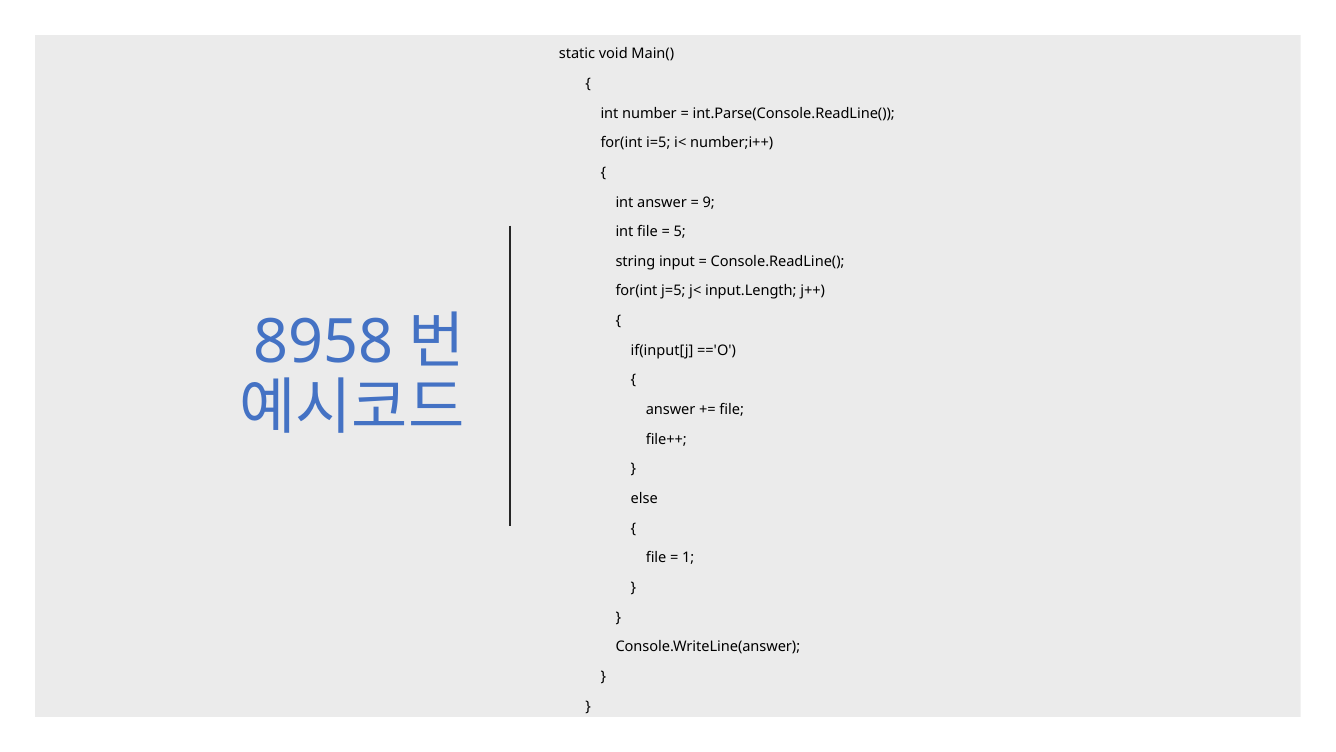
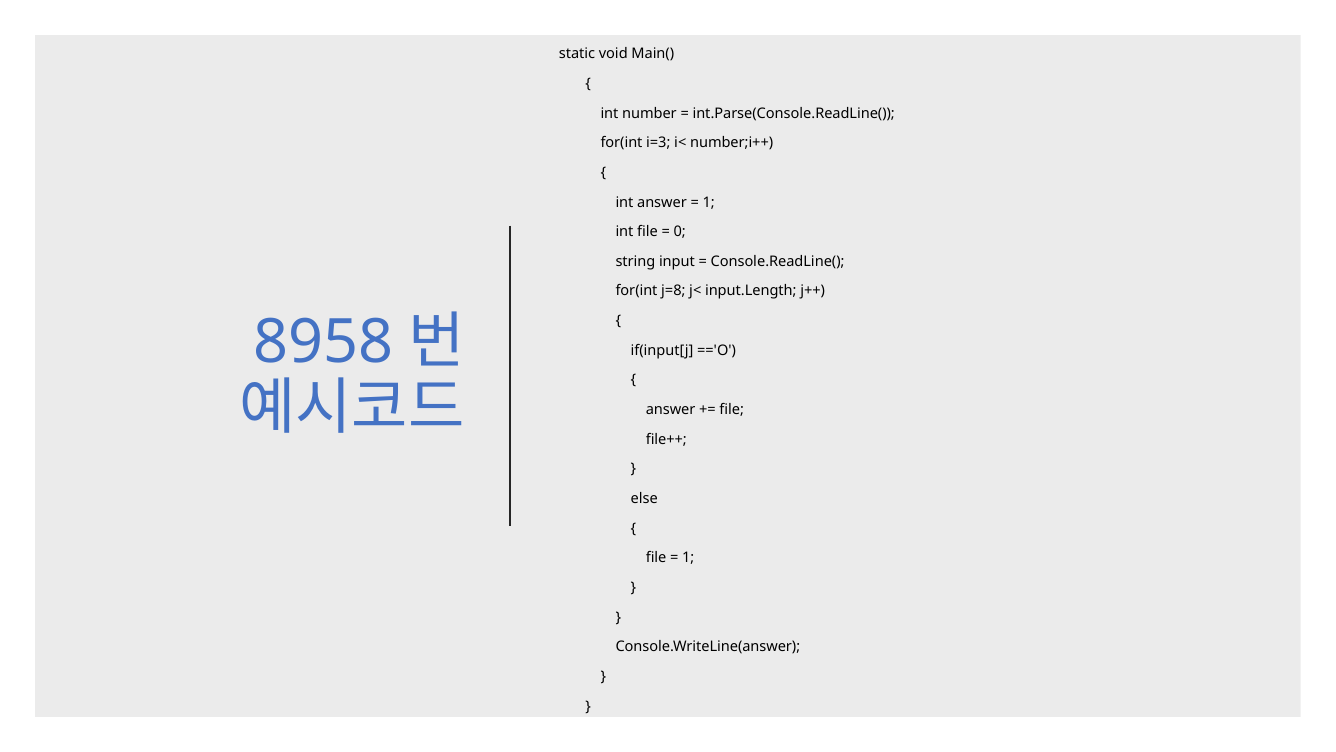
i=5: i=5 -> i=3 (658, 143)
9: 9 -> 1 (709, 202)
5: 5 -> 0 (680, 232)
j=5: j=5 -> j=8 (673, 291)
